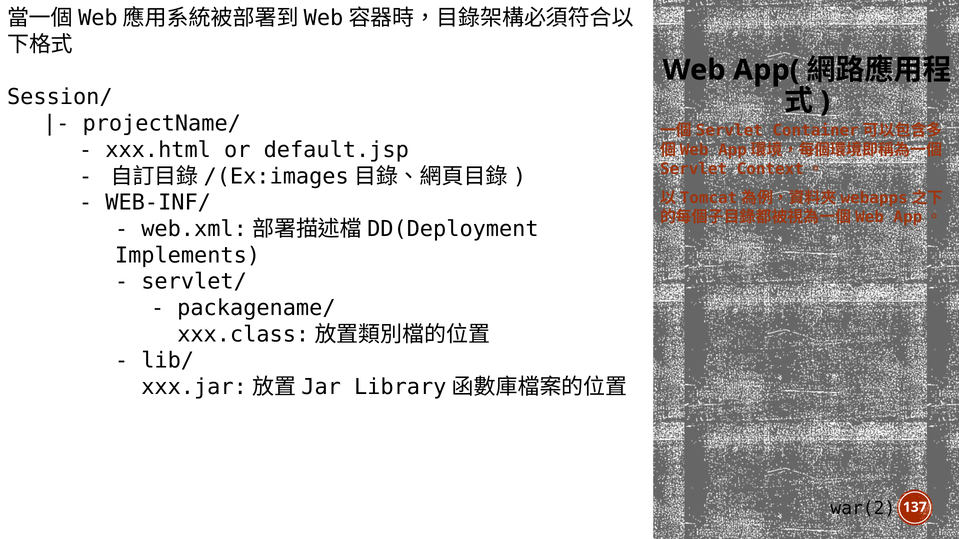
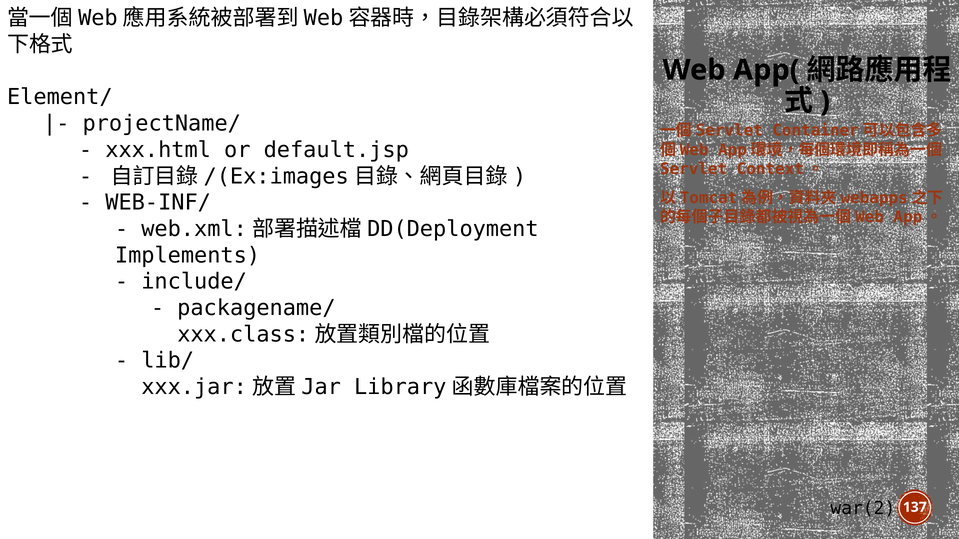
Session/: Session/ -> Element/ (60, 97)
servlet/: servlet/ -> include/ (194, 282)
